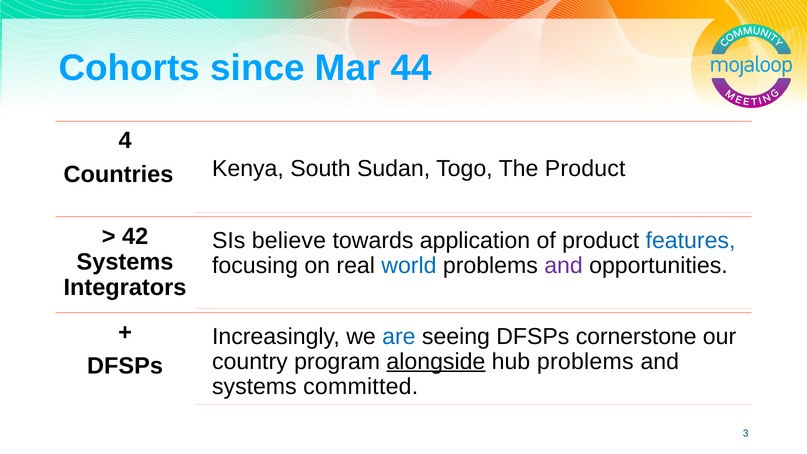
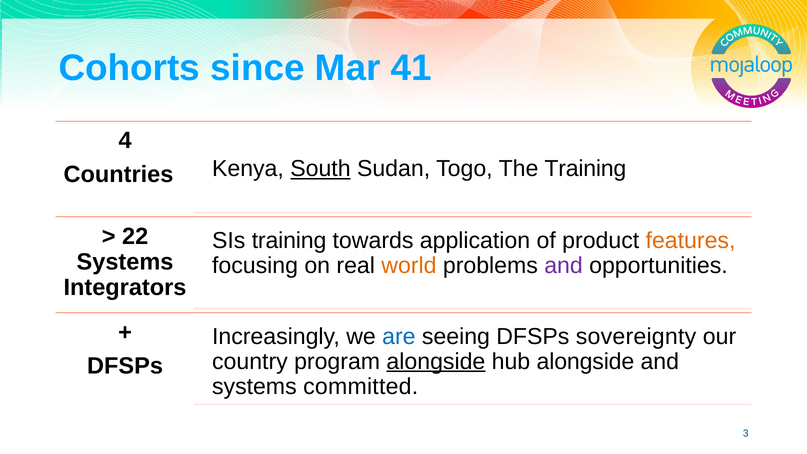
44: 44 -> 41 (411, 68)
South underline: none -> present (320, 169)
The Product: Product -> Training (585, 169)
42: 42 -> 22 (135, 236)
SIs believe: believe -> training (289, 240)
features colour: blue -> orange (691, 240)
world colour: blue -> orange (409, 265)
cornerstone: cornerstone -> sovereignty (636, 336)
hub problems: problems -> alongside (585, 361)
